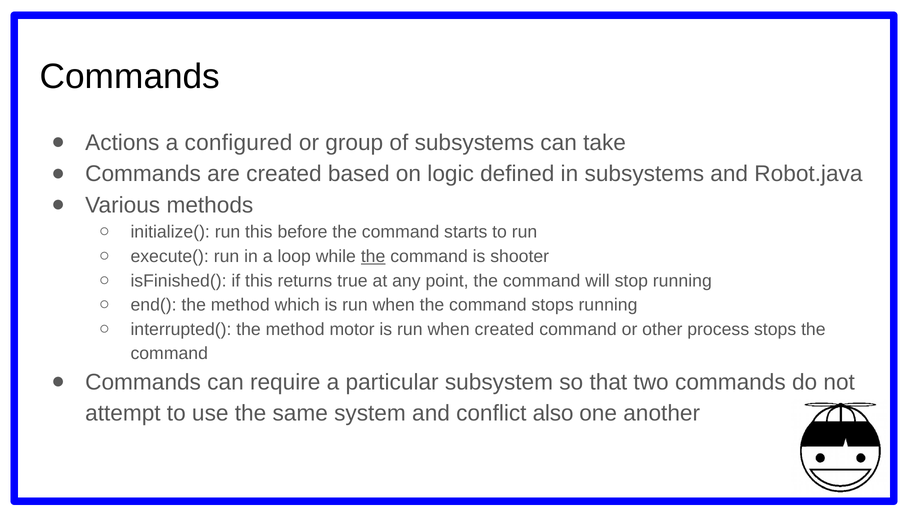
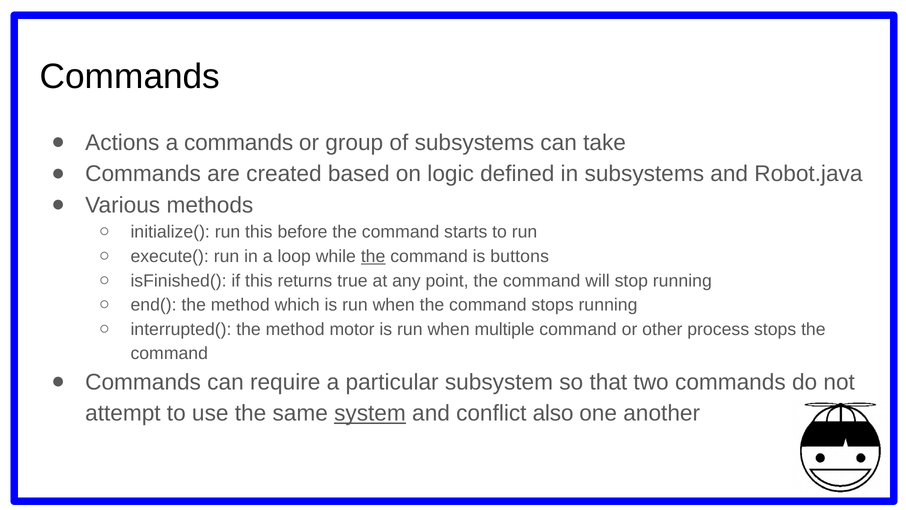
a configured: configured -> commands (239, 142)
shooter: shooter -> buttons (520, 256)
when created: created -> multiple (505, 329)
system underline: none -> present (370, 413)
